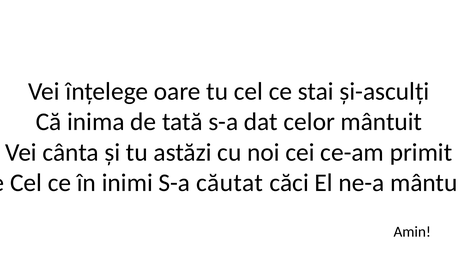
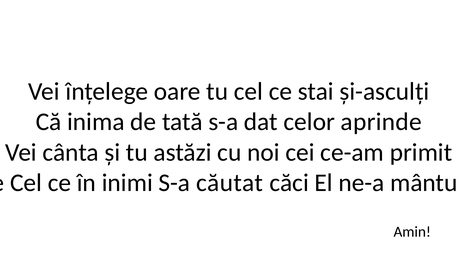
celor mântuit: mântuit -> aprinde (381, 122)
